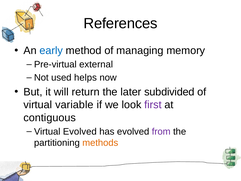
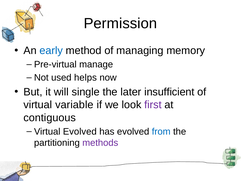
References: References -> Permission (120, 23)
external: external -> manage (96, 64)
return: return -> single (86, 92)
subdivided: subdivided -> insufficient (169, 92)
from colour: purple -> blue (161, 131)
methods colour: orange -> purple (100, 143)
